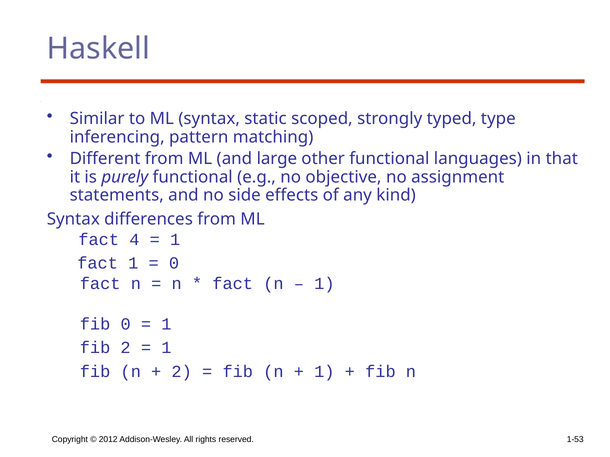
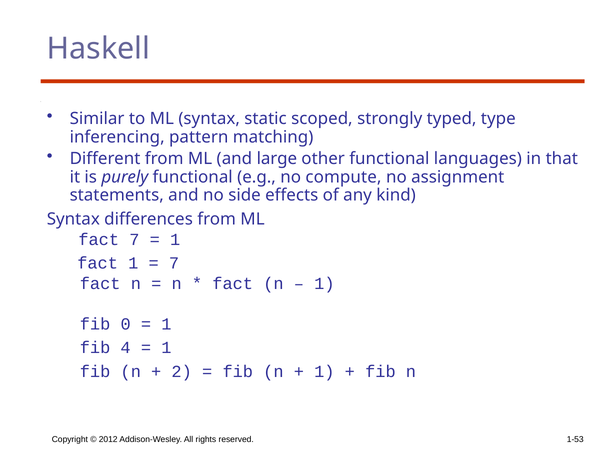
objective: objective -> compute (343, 177)
fact 4: 4 -> 7 (134, 240)
0: 0 -> 7 (174, 264)
fib 2: 2 -> 4 (126, 348)
